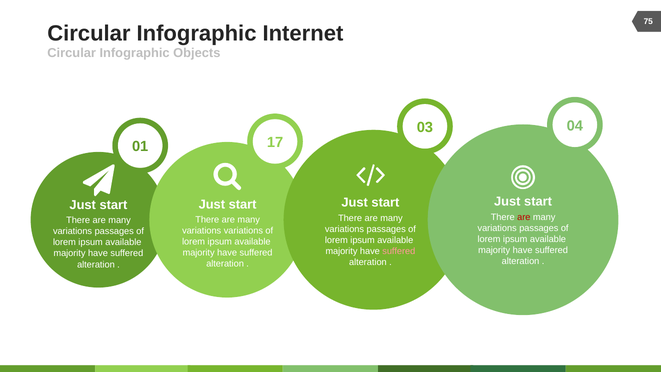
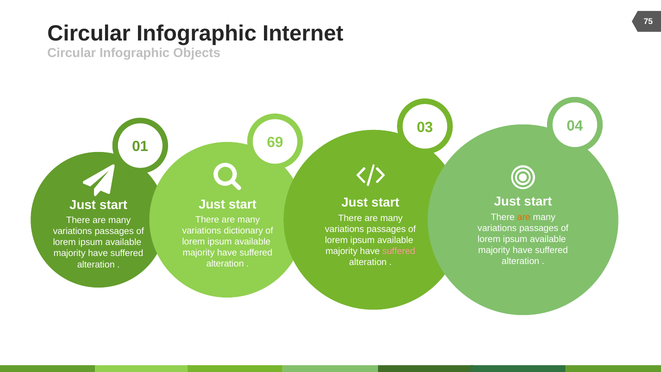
17: 17 -> 69 (275, 142)
are colour: red -> orange (524, 217)
variations variations: variations -> dictionary (243, 231)
